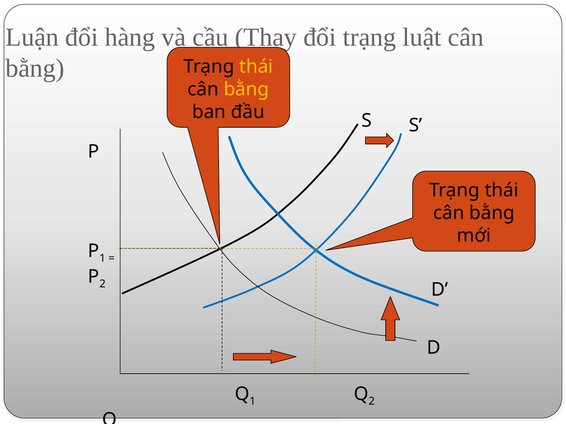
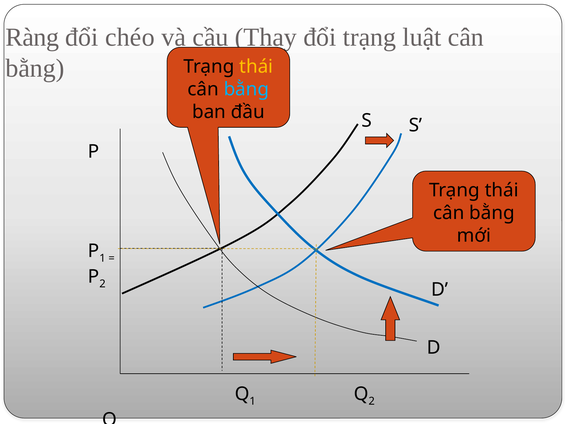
Luận: Luận -> Ràng (32, 37)
hàng: hàng -> chéo (130, 37)
bằng colour: yellow -> light blue (246, 89)
